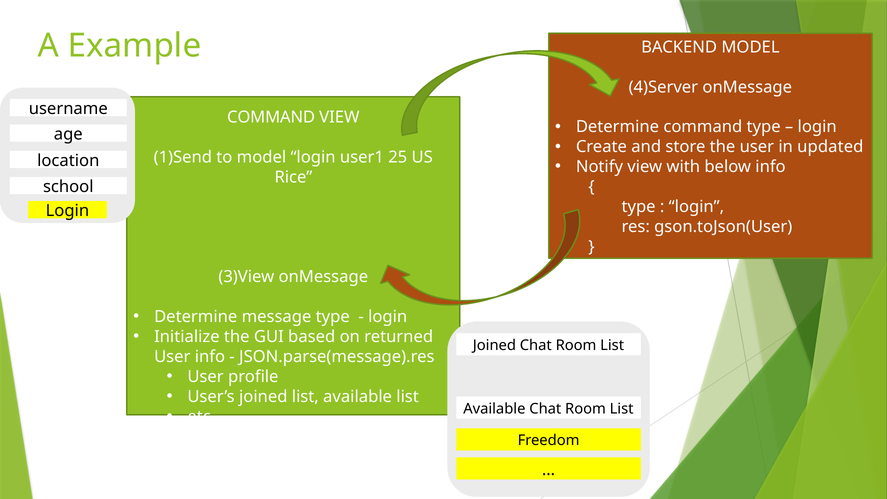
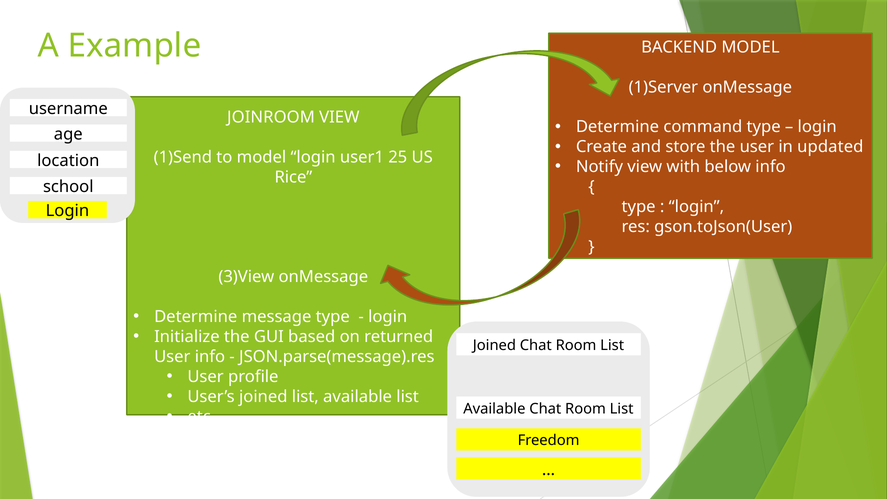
4)Server: 4)Server -> 1)Server (663, 87)
COMMAND: COMMAND -> JOINROOM (271, 117)
